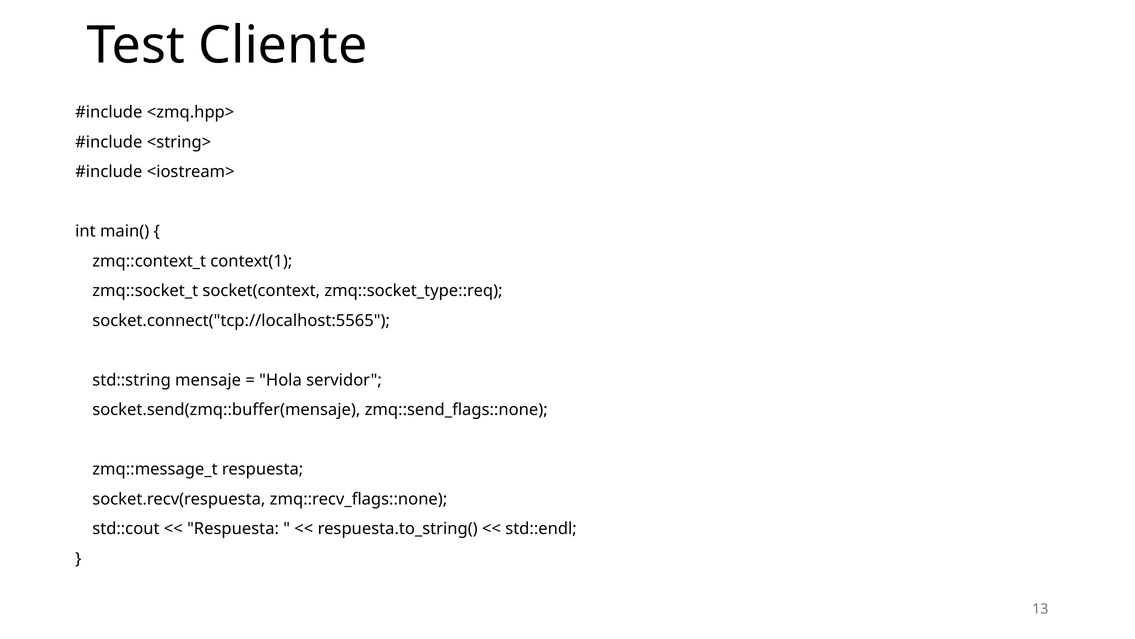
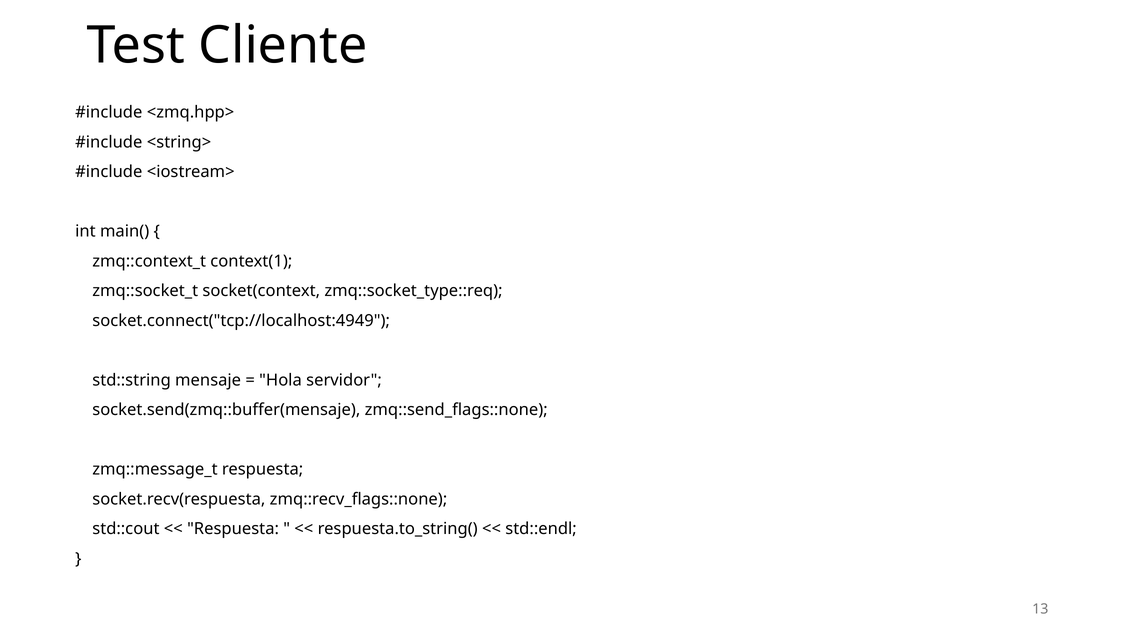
socket.connect("tcp://localhost:5565: socket.connect("tcp://localhost:5565 -> socket.connect("tcp://localhost:4949 (241, 320)
